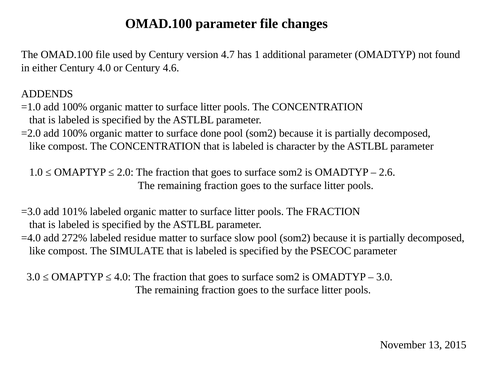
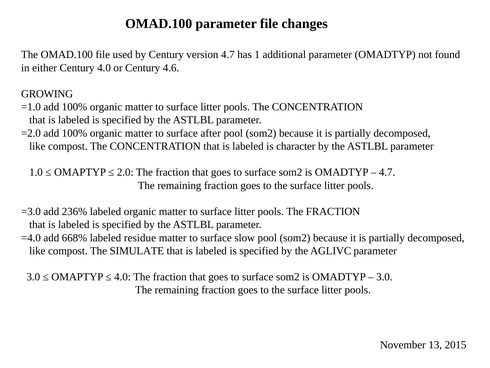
ADDENDS: ADDENDS -> GROWING (47, 94)
done: done -> after (211, 133)
2.6: 2.6 -> 4.7 (387, 172)
101%: 101% -> 236% (75, 211)
272%: 272% -> 668% (75, 237)
PSECOC: PSECOC -> AGLIVC (331, 250)
